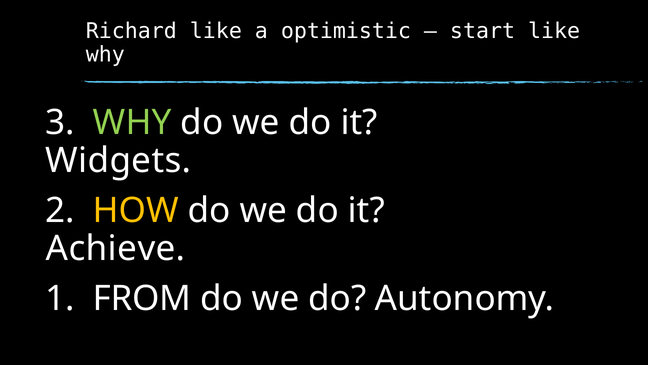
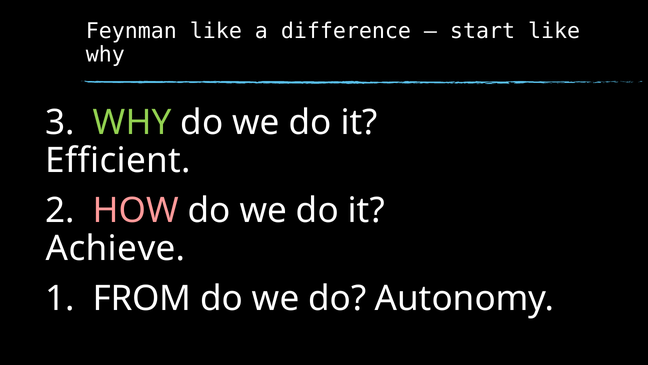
Richard: Richard -> Feynman (131, 31)
optimistic: optimistic -> difference (346, 31)
Widgets: Widgets -> Efficient (118, 160)
HOW colour: yellow -> pink (136, 210)
